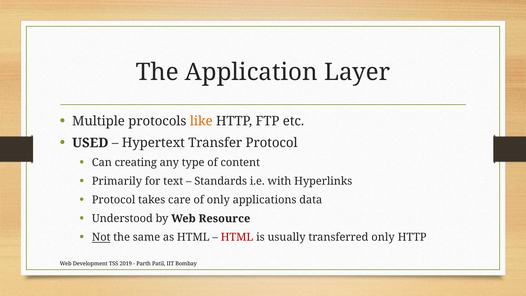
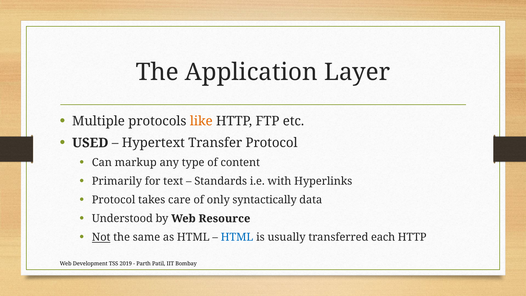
creating: creating -> markup (136, 163)
applications: applications -> syntactically (265, 200)
HTML colour: red -> blue (237, 237)
transferred only: only -> each (383, 237)
